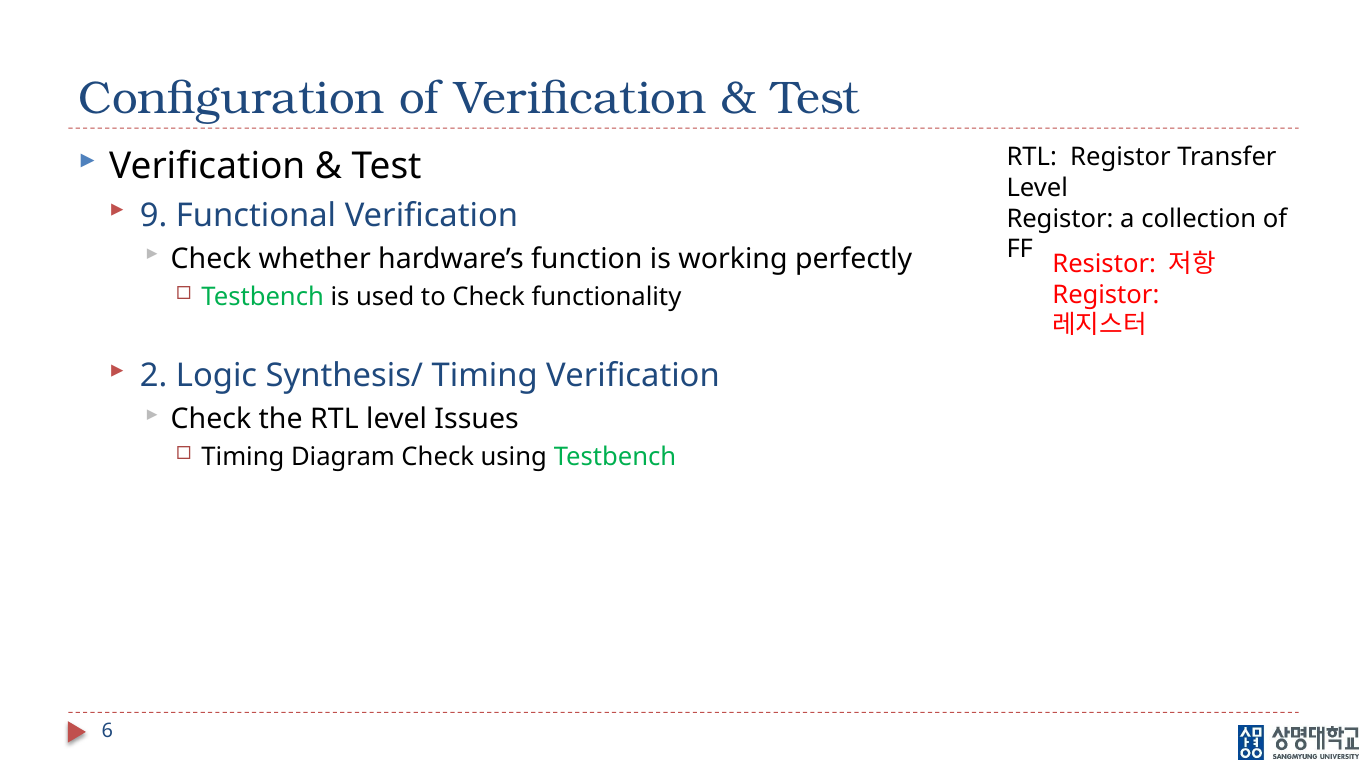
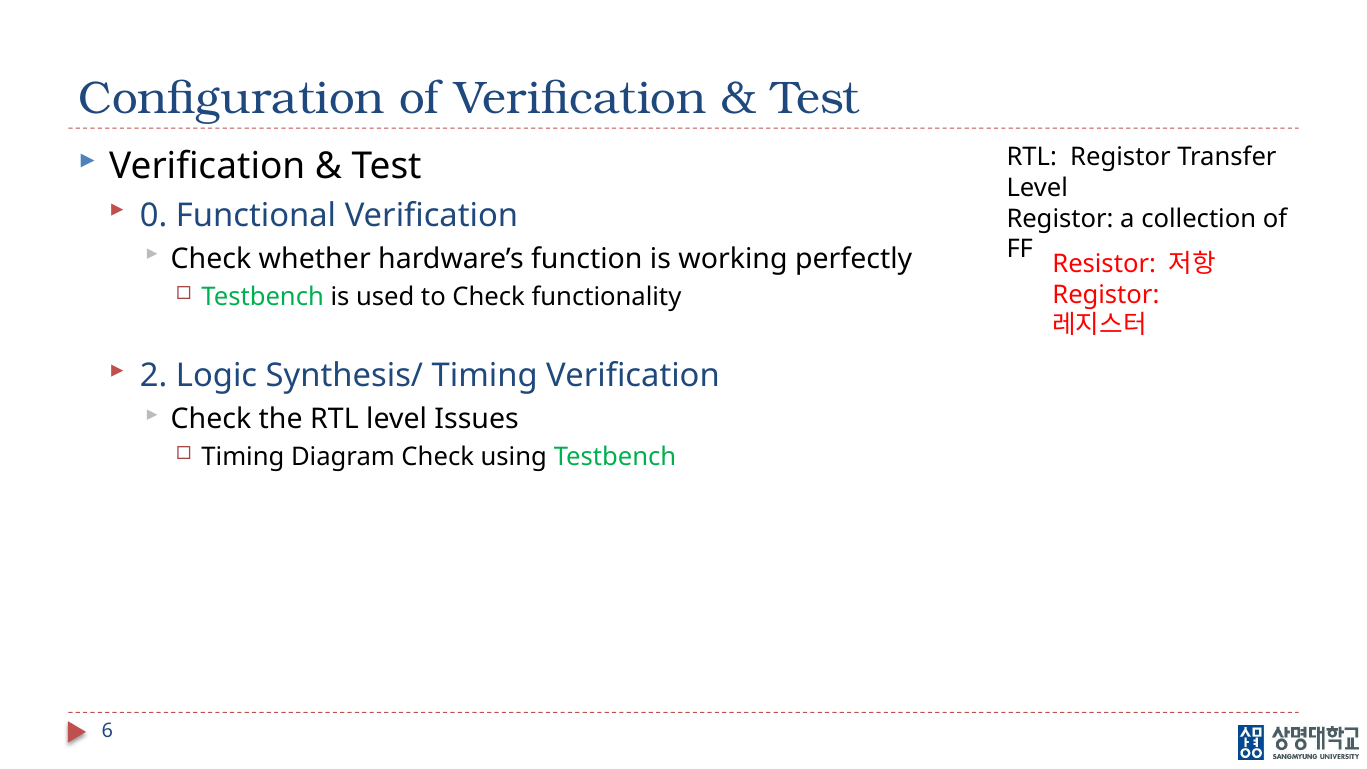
9: 9 -> 0 (154, 215)
